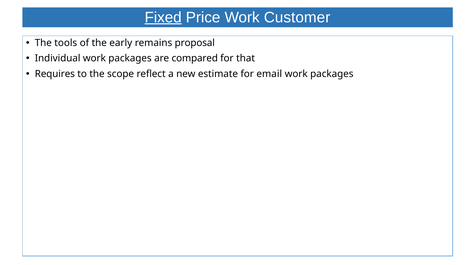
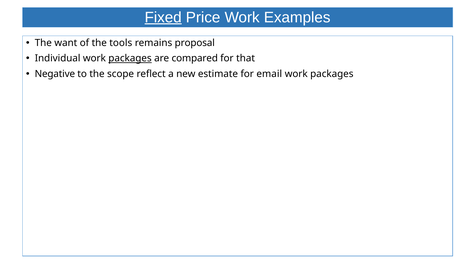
Customer: Customer -> Examples (297, 17)
tools: tools -> want (66, 43)
early: early -> tools (121, 43)
packages underline: none -> present (130, 58)
Requires: Requires -> Negative (55, 74)
